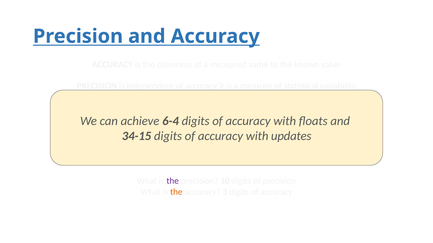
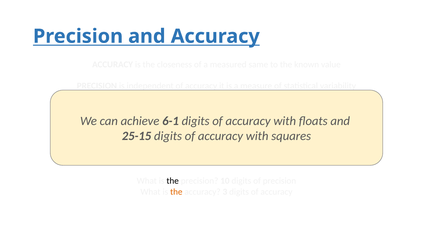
6-4: 6-4 -> 6-1 (171, 121)
34-15: 34-15 -> 25-15 (137, 136)
updates: updates -> squares (291, 136)
the colour: purple -> black (173, 181)
